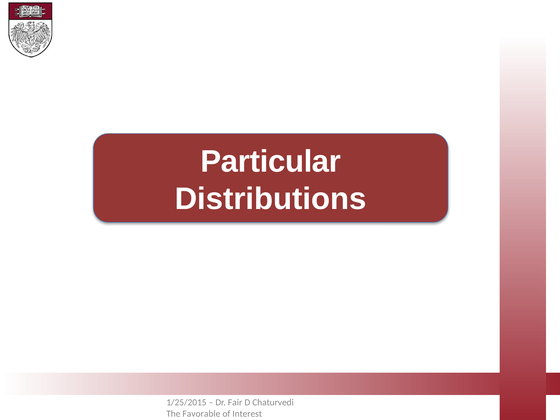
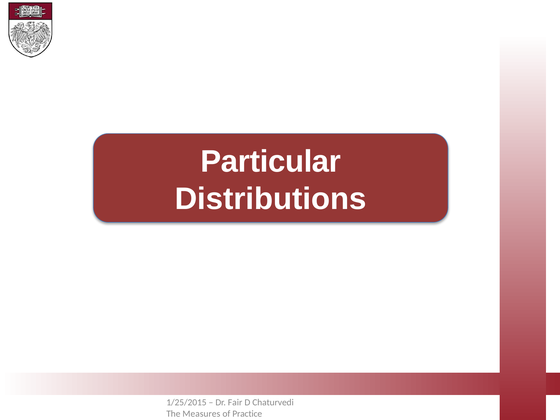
Favorable: Favorable -> Measures (201, 414)
Interest: Interest -> Practice (247, 414)
